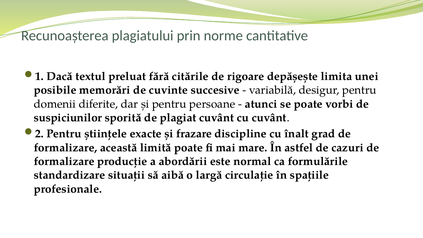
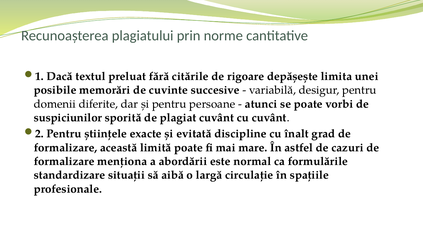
frazare: frazare -> evitată (194, 134)
producție: producție -> menționa (122, 161)
